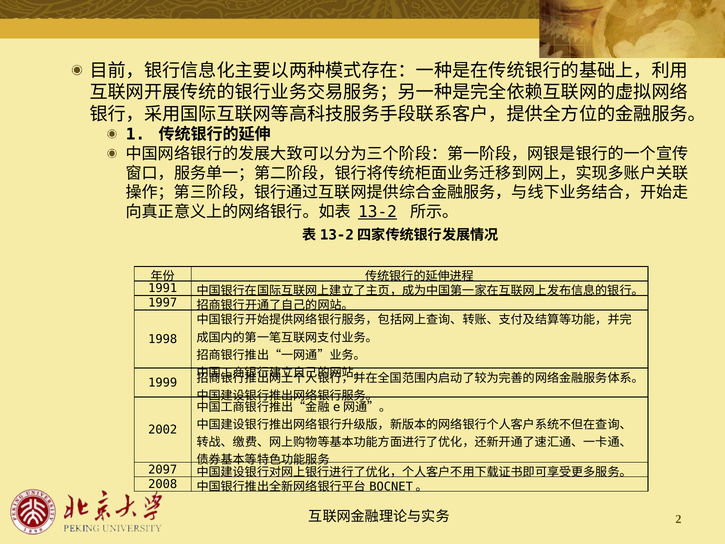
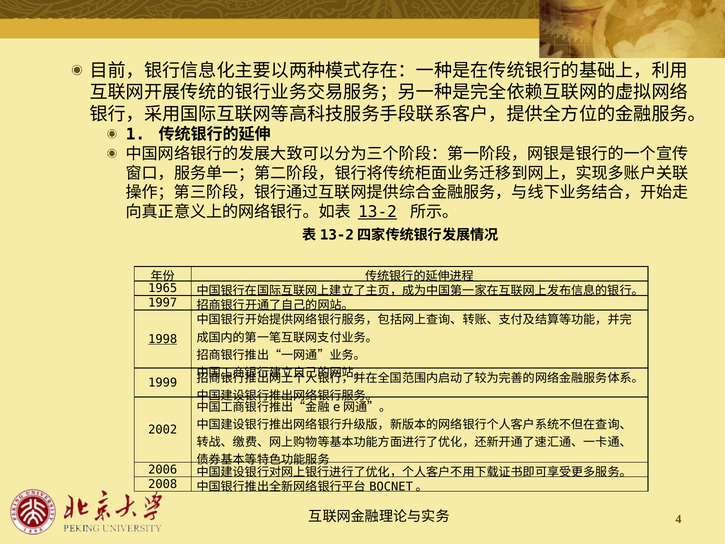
1991: 1991 -> 1965 (163, 288)
1998 underline: none -> present (163, 339)
2097: 2097 -> 2006 (163, 469)
2: 2 -> 4 (678, 519)
